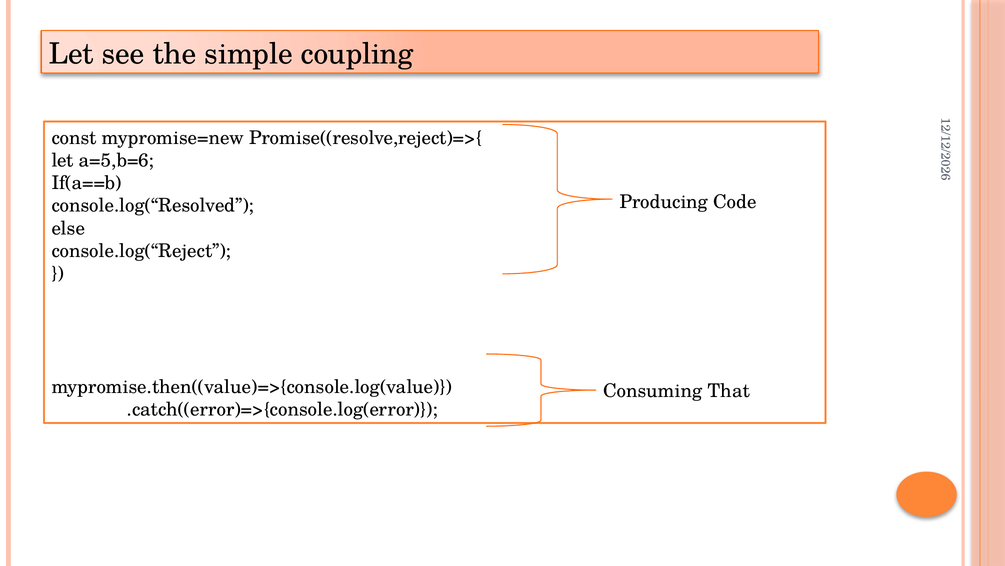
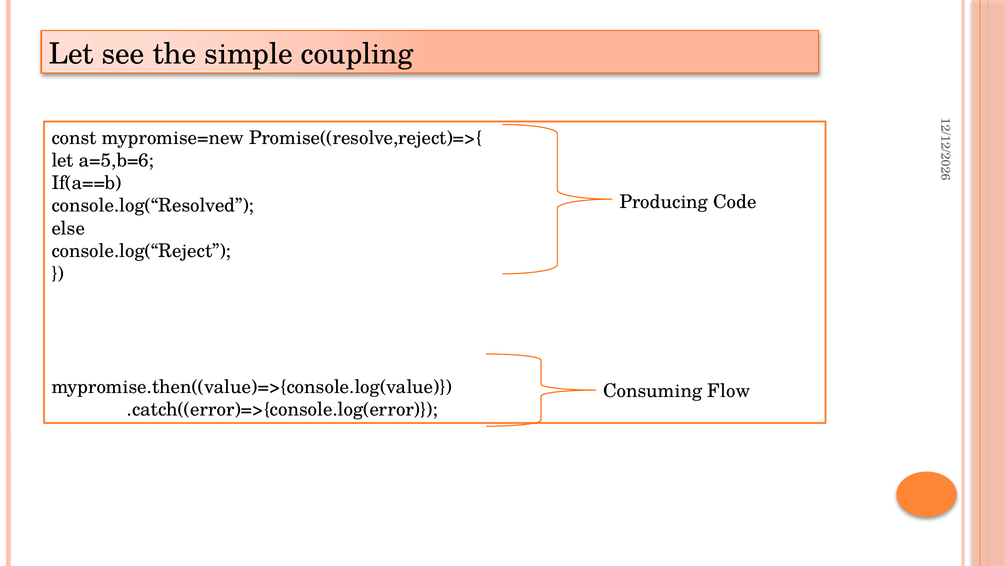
That: That -> Flow (729, 391)
